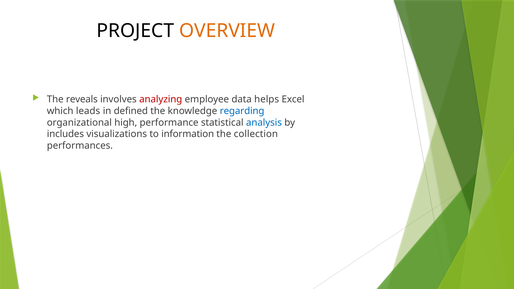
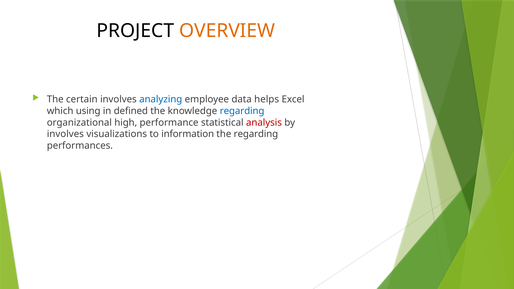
reveals: reveals -> certain (82, 99)
analyzing colour: red -> blue (161, 99)
leads: leads -> using (88, 111)
analysis colour: blue -> red (264, 123)
includes: includes -> involves (65, 134)
the collection: collection -> regarding (256, 134)
